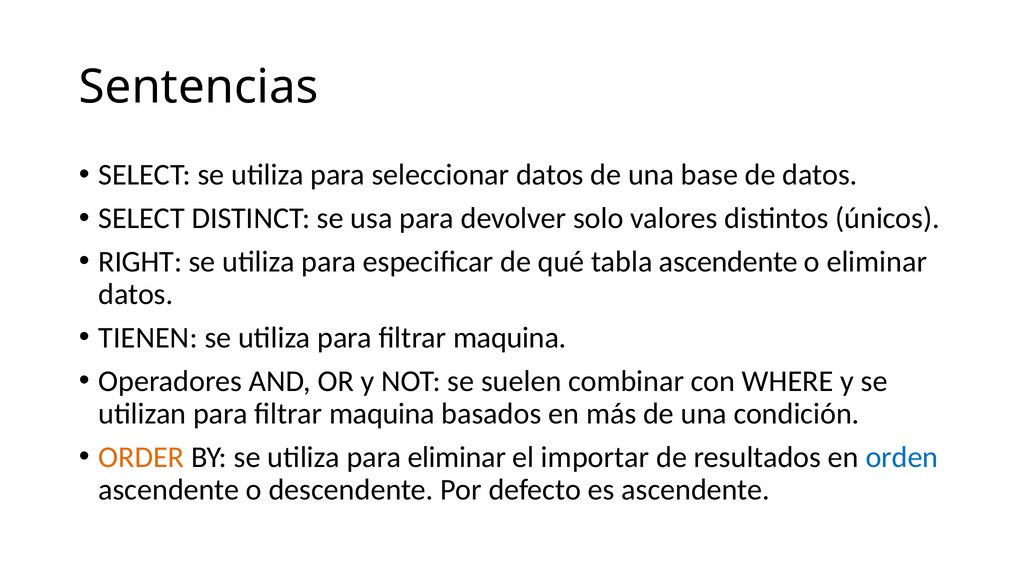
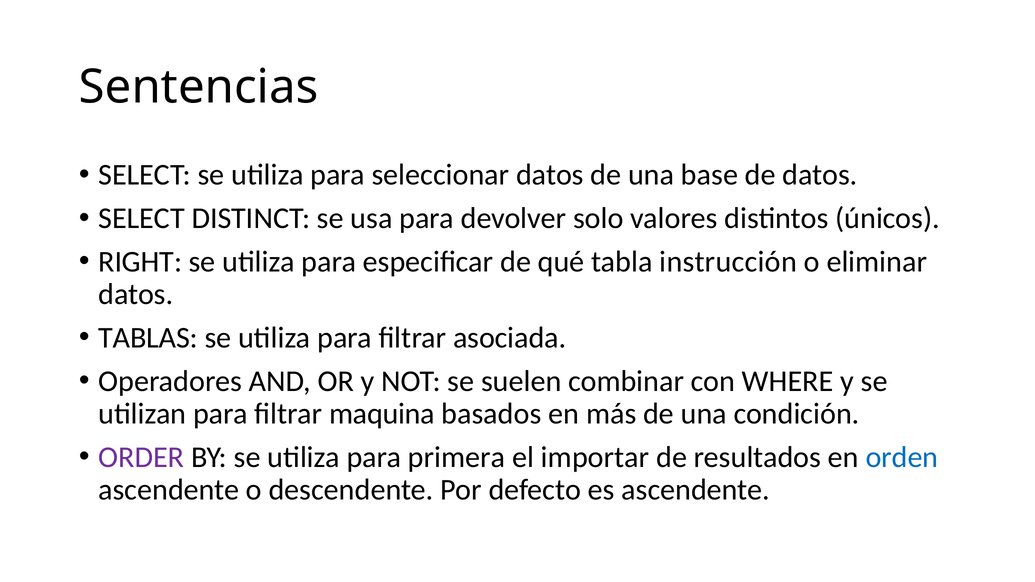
tabla ascendente: ascendente -> instrucción (728, 262)
TIENEN: TIENEN -> TABLAS (148, 338)
utiliza para filtrar maquina: maquina -> asociada (510, 338)
ORDER colour: orange -> purple (141, 457)
para eliminar: eliminar -> primera (457, 457)
